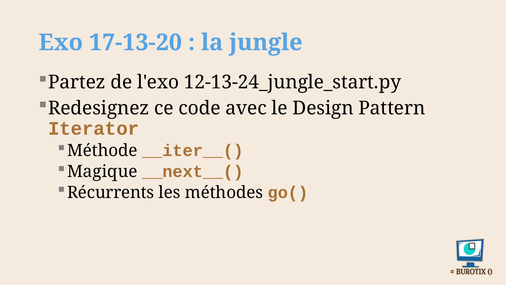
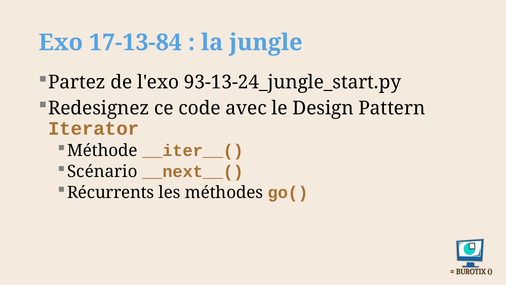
17-13-20: 17-13-20 -> 17-13-84 (135, 43)
12-13-24_jungle_start.py: 12-13-24_jungle_start.py -> 93-13-24_jungle_start.py (292, 82)
Magique: Magique -> Scénario (102, 171)
